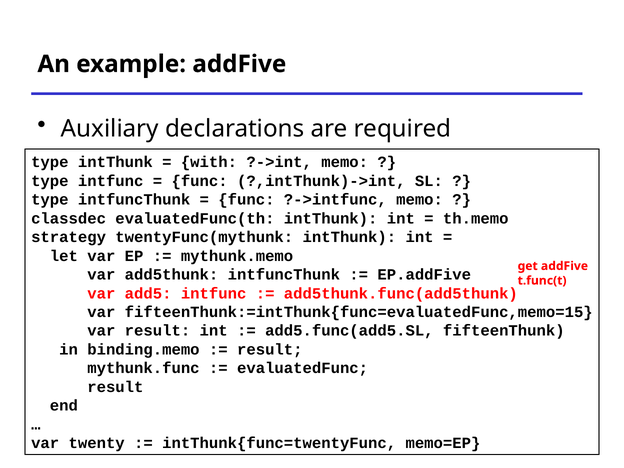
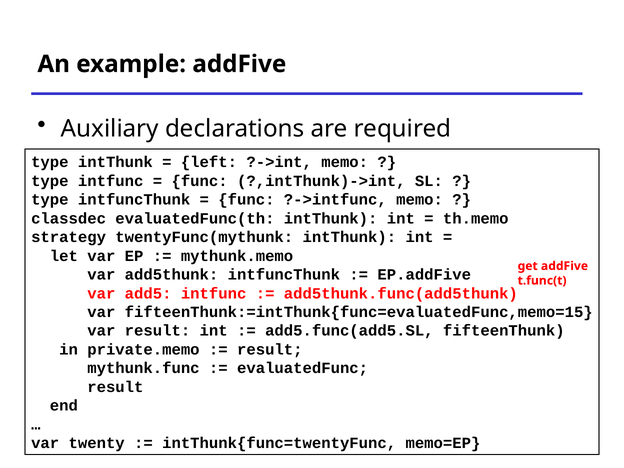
with: with -> left (209, 162)
binding.memo: binding.memo -> private.memo (143, 350)
